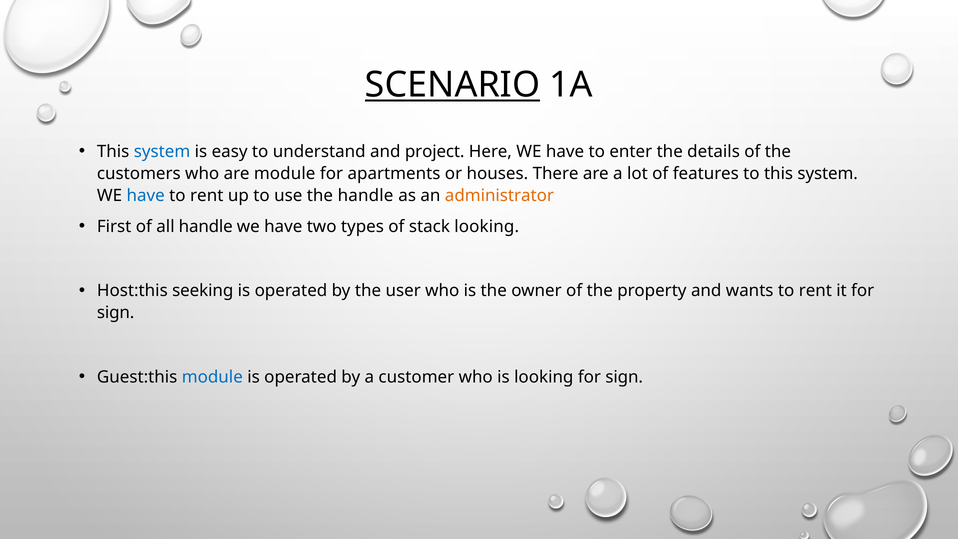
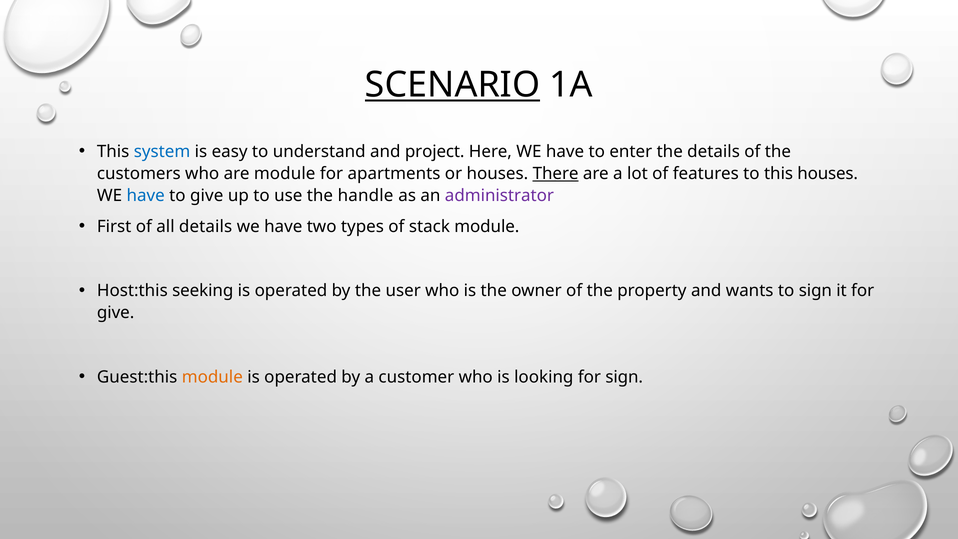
There underline: none -> present (556, 173)
to this system: system -> houses (828, 173)
rent: rent -> give (207, 195)
administrator colour: orange -> purple (499, 195)
all handle: handle -> details (206, 226)
stack looking: looking -> module (487, 226)
wants to rent: rent -> sign (815, 291)
sign: sign -> give (116, 313)
module colour: blue -> orange (212, 377)
